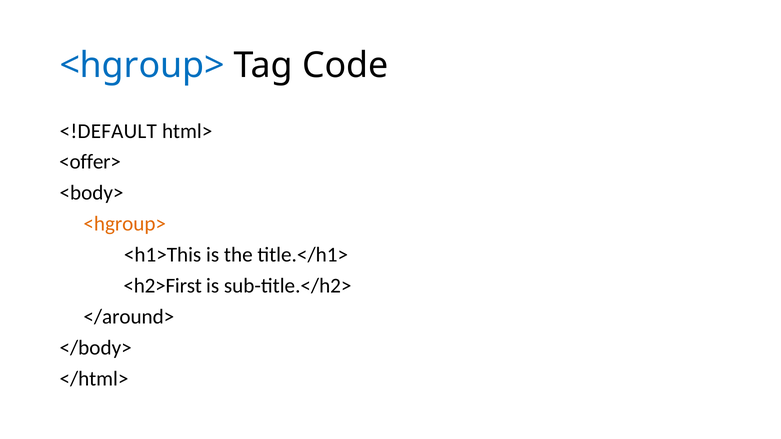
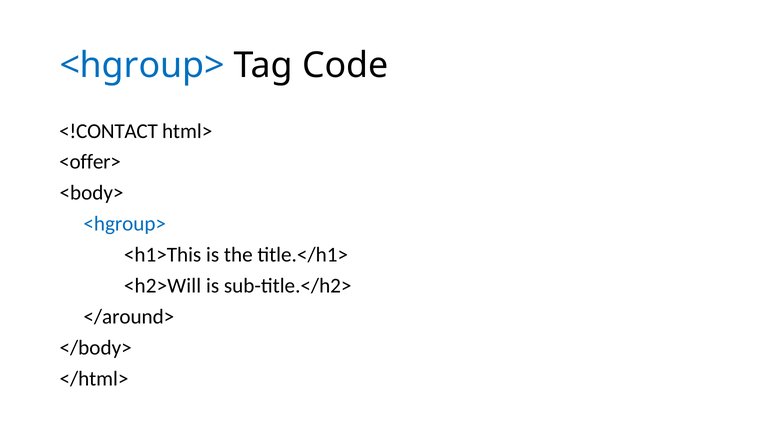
<!DEFAULT: <!DEFAULT -> <!CONTACT (108, 131)
<hgroup> colour: orange -> blue (125, 224)
<h2>First: <h2>First -> <h2>Will (163, 286)
